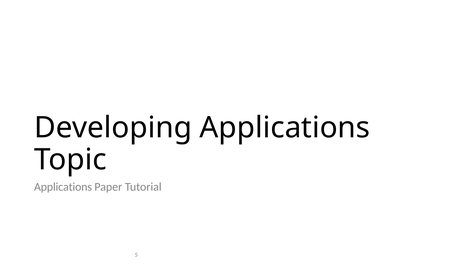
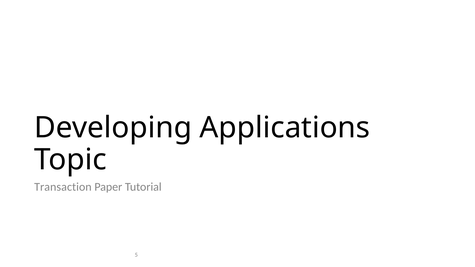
Applications: Applications -> Transaction (63, 187)
